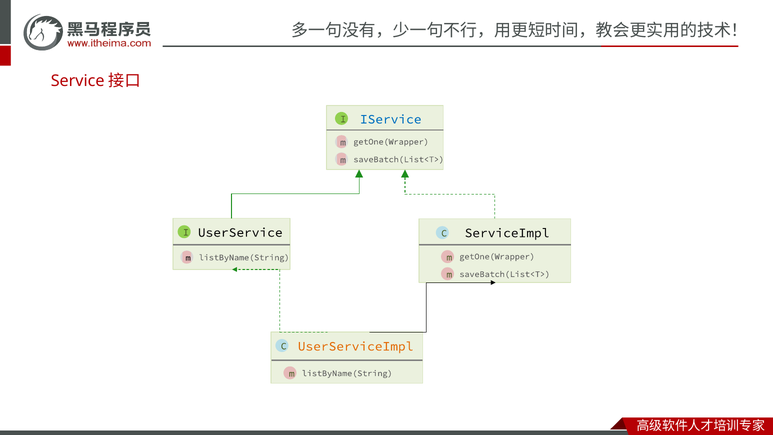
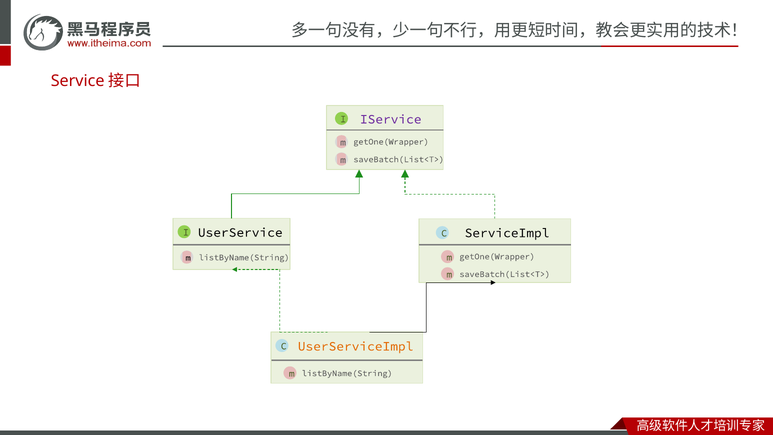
IService colour: blue -> purple (391, 119)
